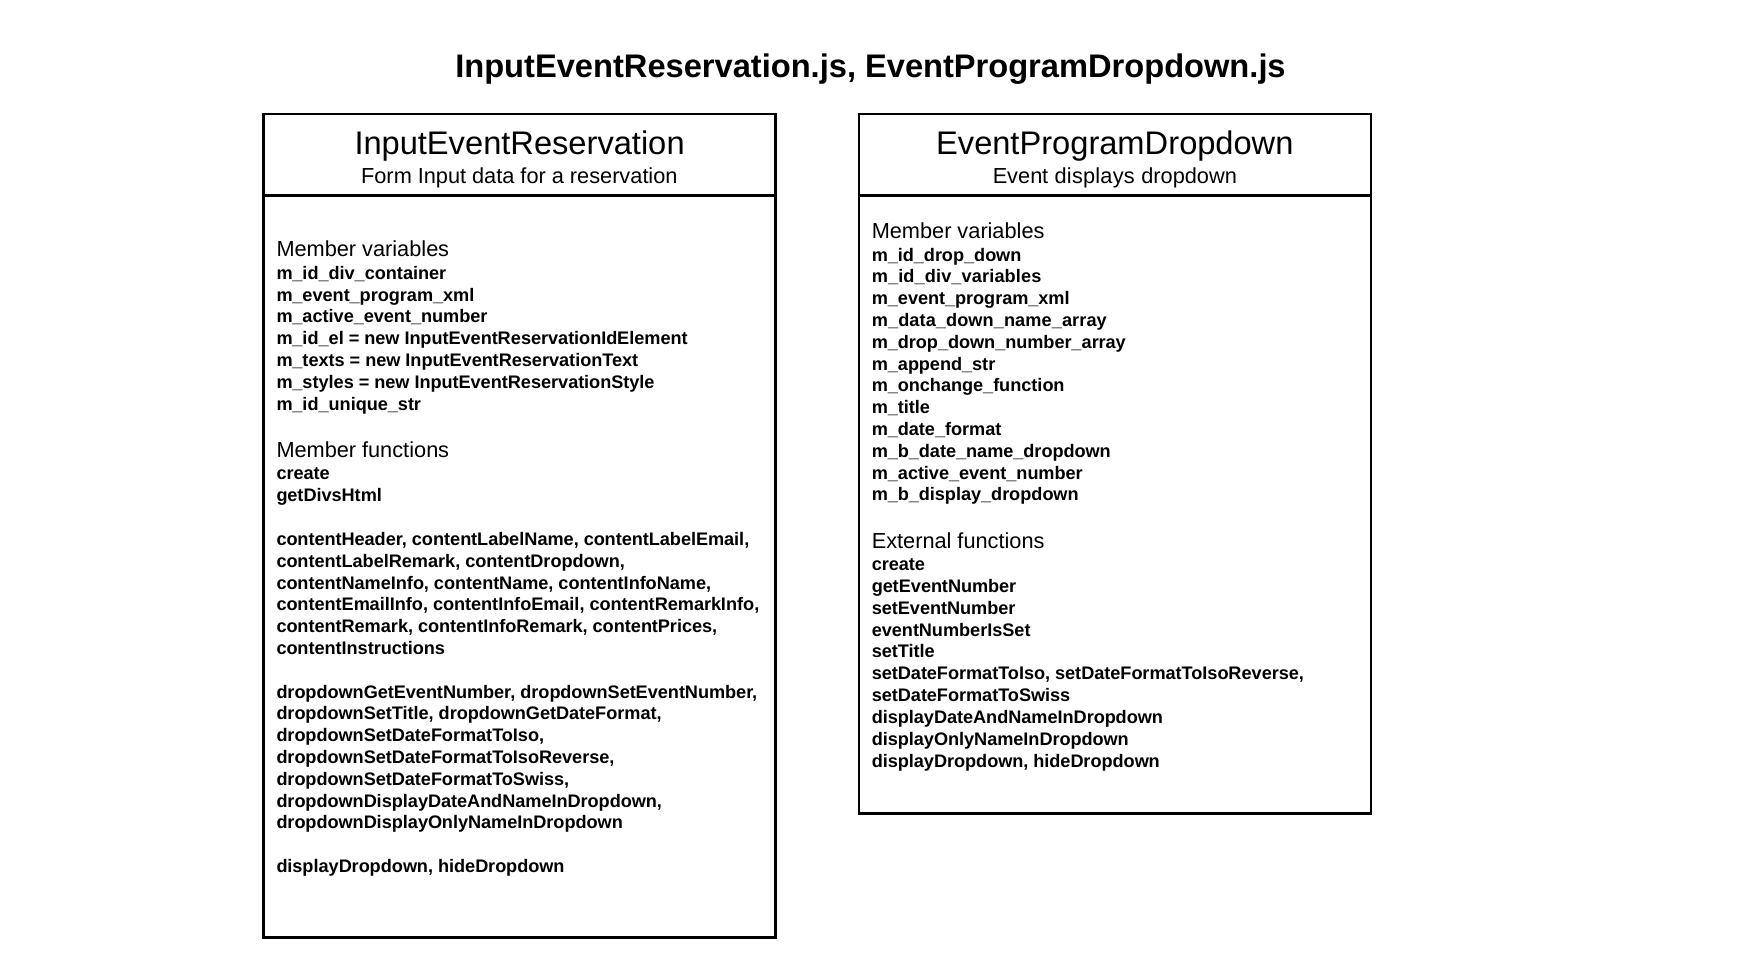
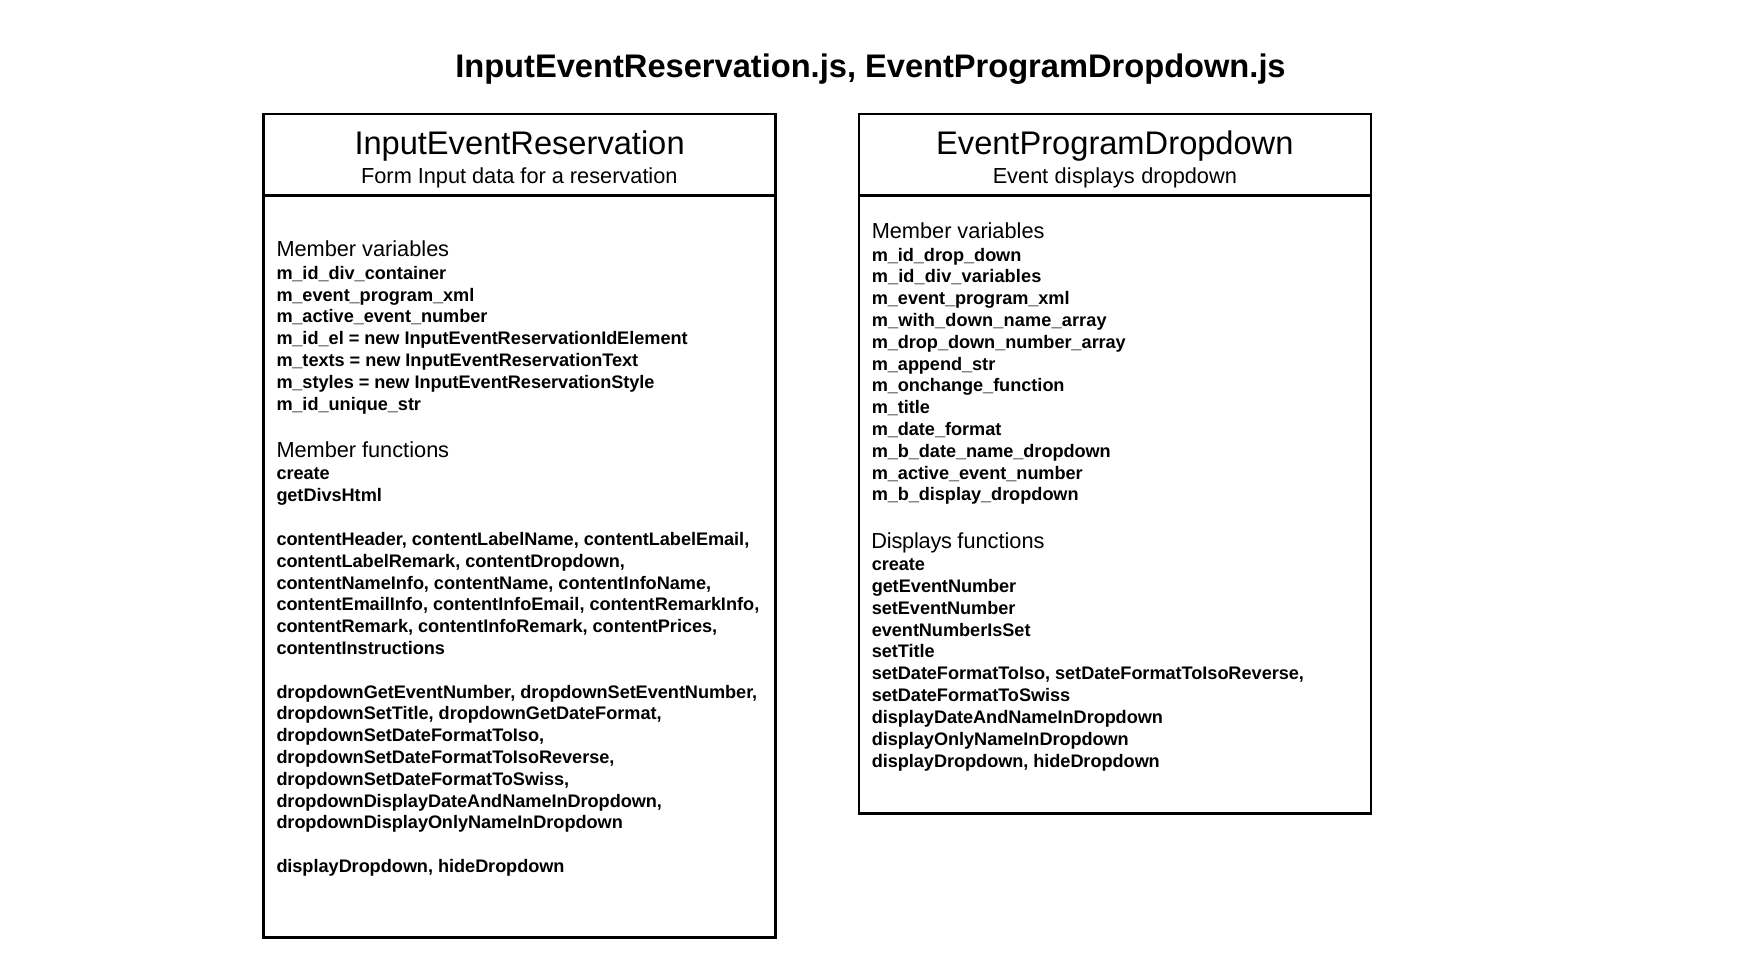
m_data_down_name_array: m_data_down_name_array -> m_with_down_name_array (989, 320)
External: External -> Displays (912, 541)
